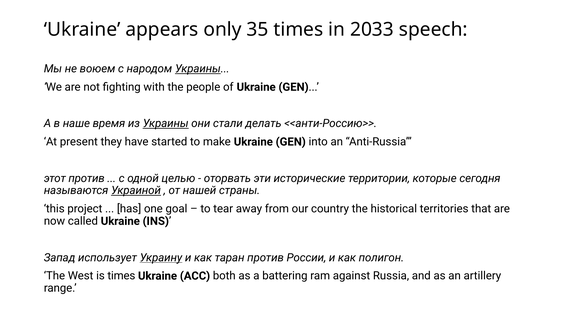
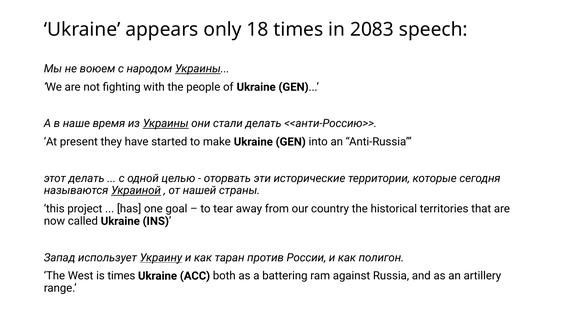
35: 35 -> 18 (258, 30)
2033: 2033 -> 2083 (372, 30)
этот против: против -> делать (87, 179)
